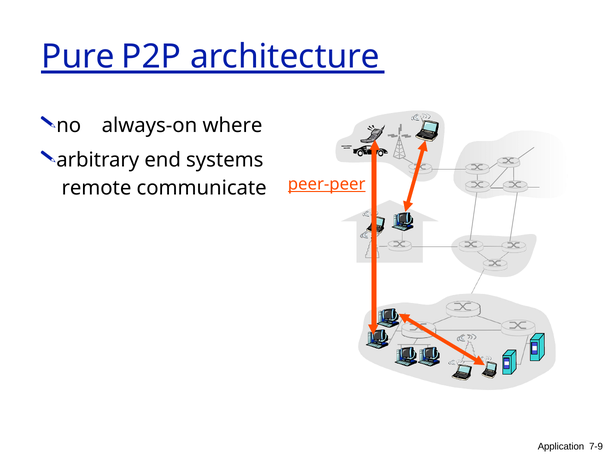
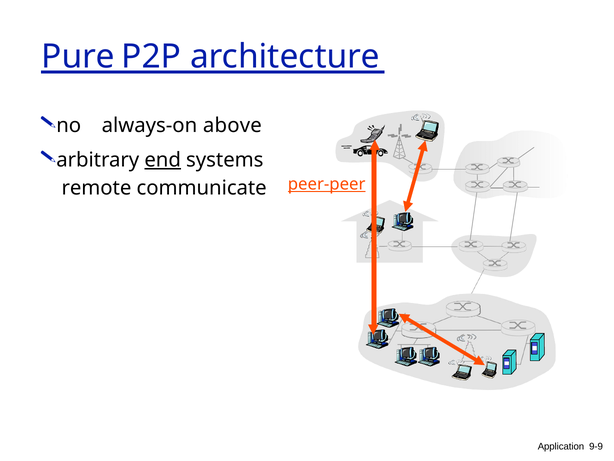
where: where -> above (232, 125)
end underline: none -> present (163, 160)
7-9: 7-9 -> 9-9 (596, 446)
